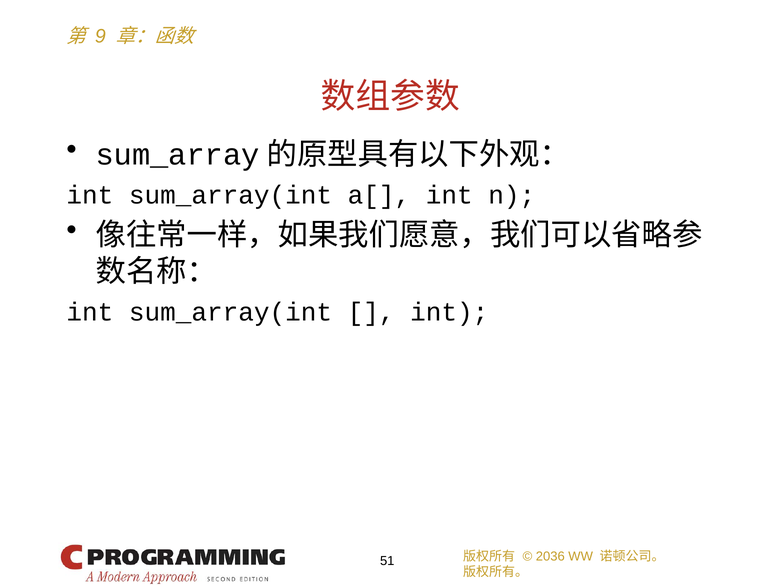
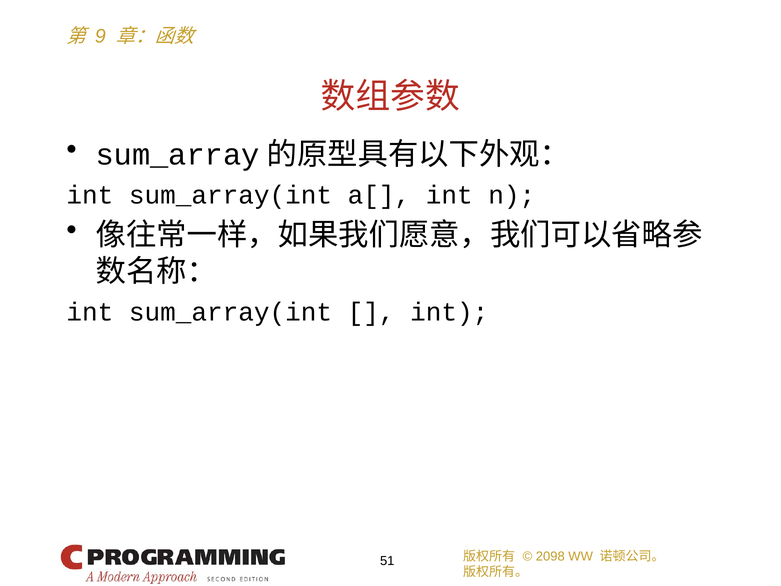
2036: 2036 -> 2098 (550, 556)
